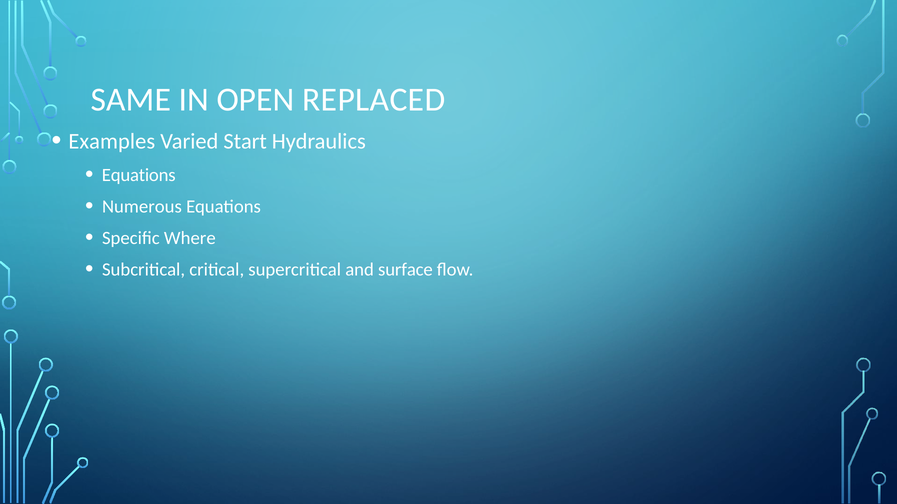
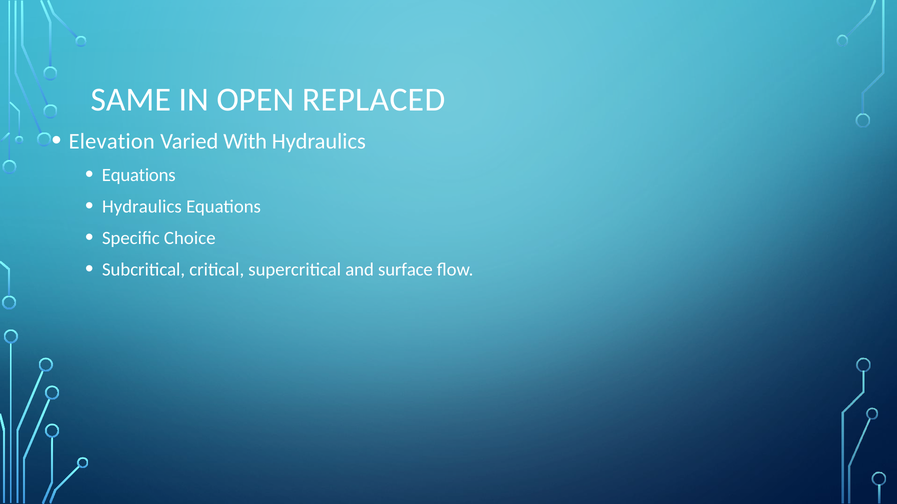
Examples: Examples -> Elevation (112, 142)
Start: Start -> With (245, 142)
Numerous: Numerous -> Hydraulics (142, 207)
Where: Where -> Choice (190, 238)
